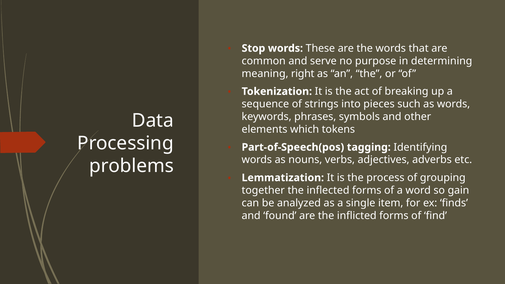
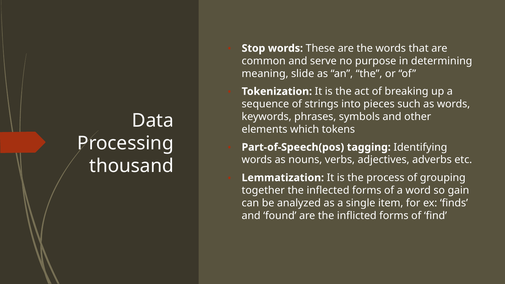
right: right -> slide (303, 74)
problems: problems -> thousand (131, 166)
